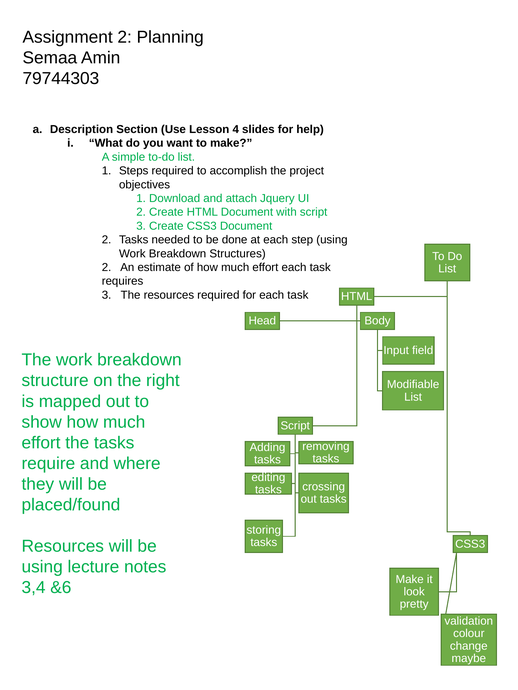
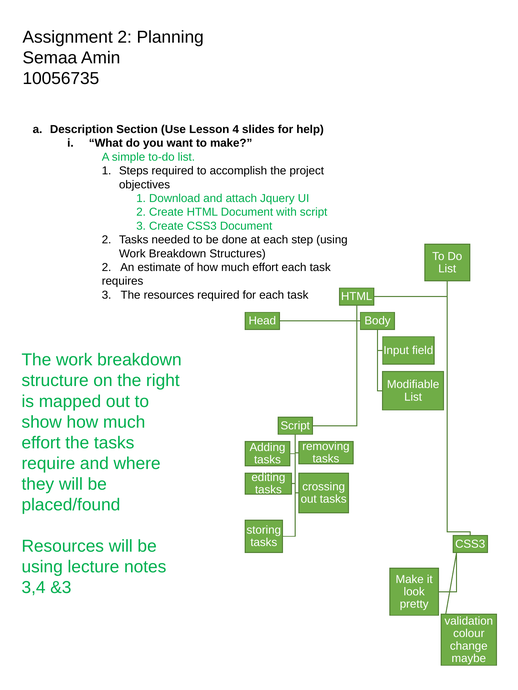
79744303: 79744303 -> 10056735 (61, 79)
&6: &6 -> &3 (61, 588)
